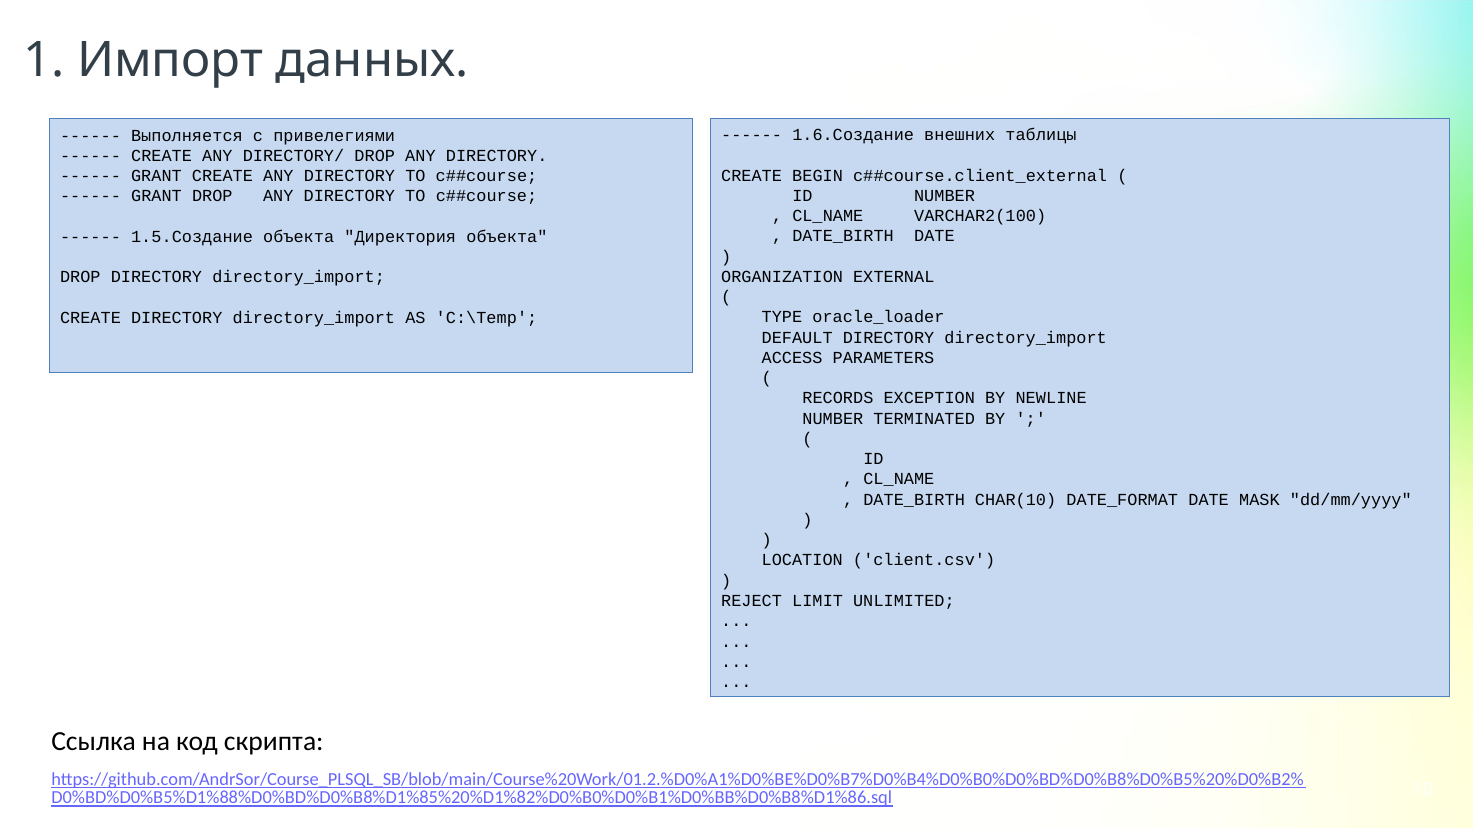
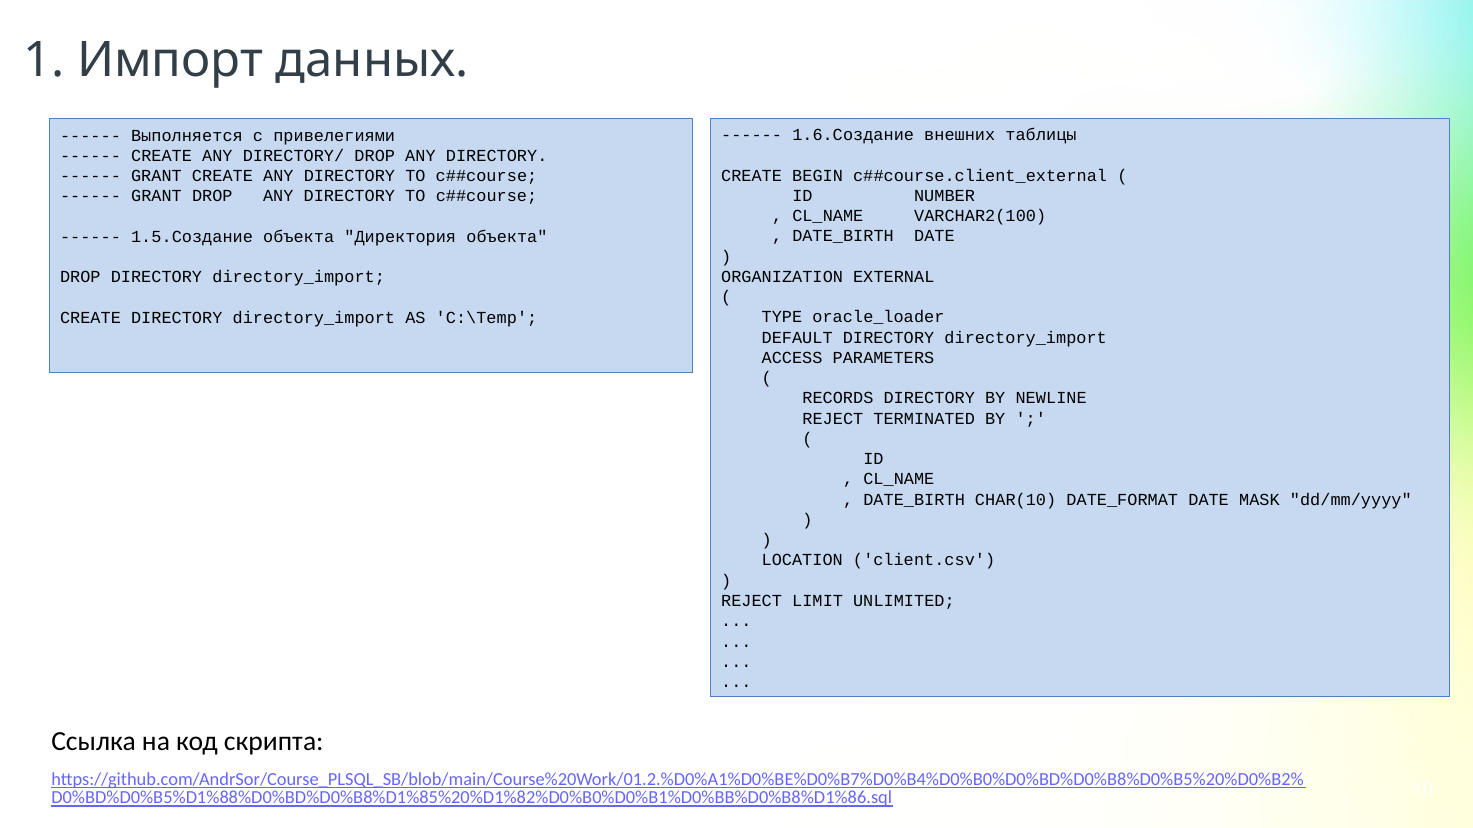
RECORDS EXCEPTION: EXCEPTION -> DIRECTORY (929, 399)
NUMBER: NUMBER -> REJECT (833, 419)
